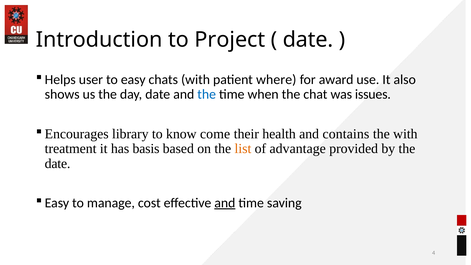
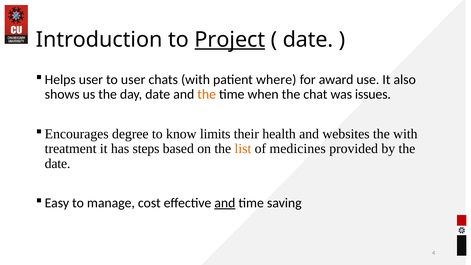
Project underline: none -> present (230, 40)
to easy: easy -> user (133, 80)
the colour: blue -> orange (207, 94)
library: library -> degree (130, 134)
come: come -> limits (215, 134)
contains: contains -> websites (346, 134)
basis: basis -> steps (146, 149)
advantage: advantage -> medicines (298, 149)
